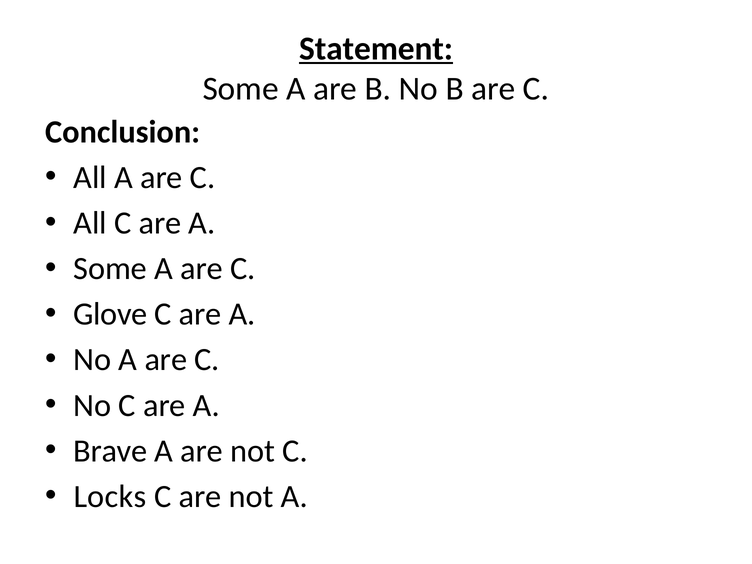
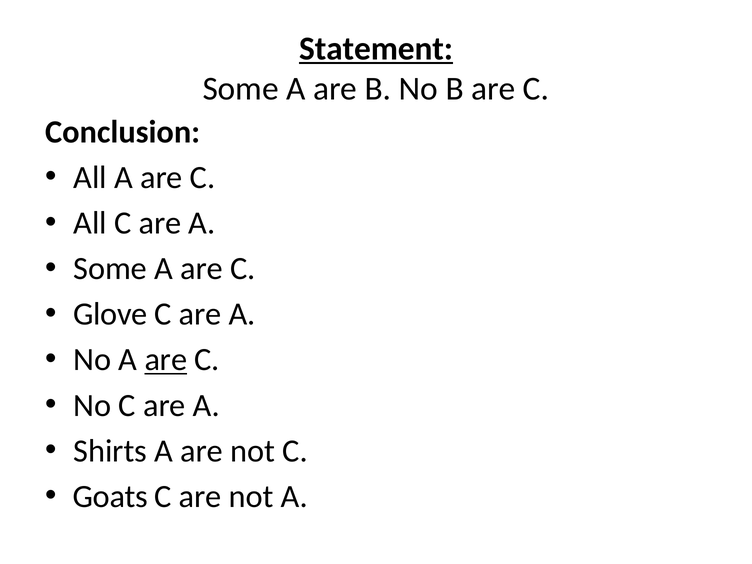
are underline: none -> present (166, 360)
Brave: Brave -> Shirts (110, 451)
Locks: Locks -> Goats (110, 496)
